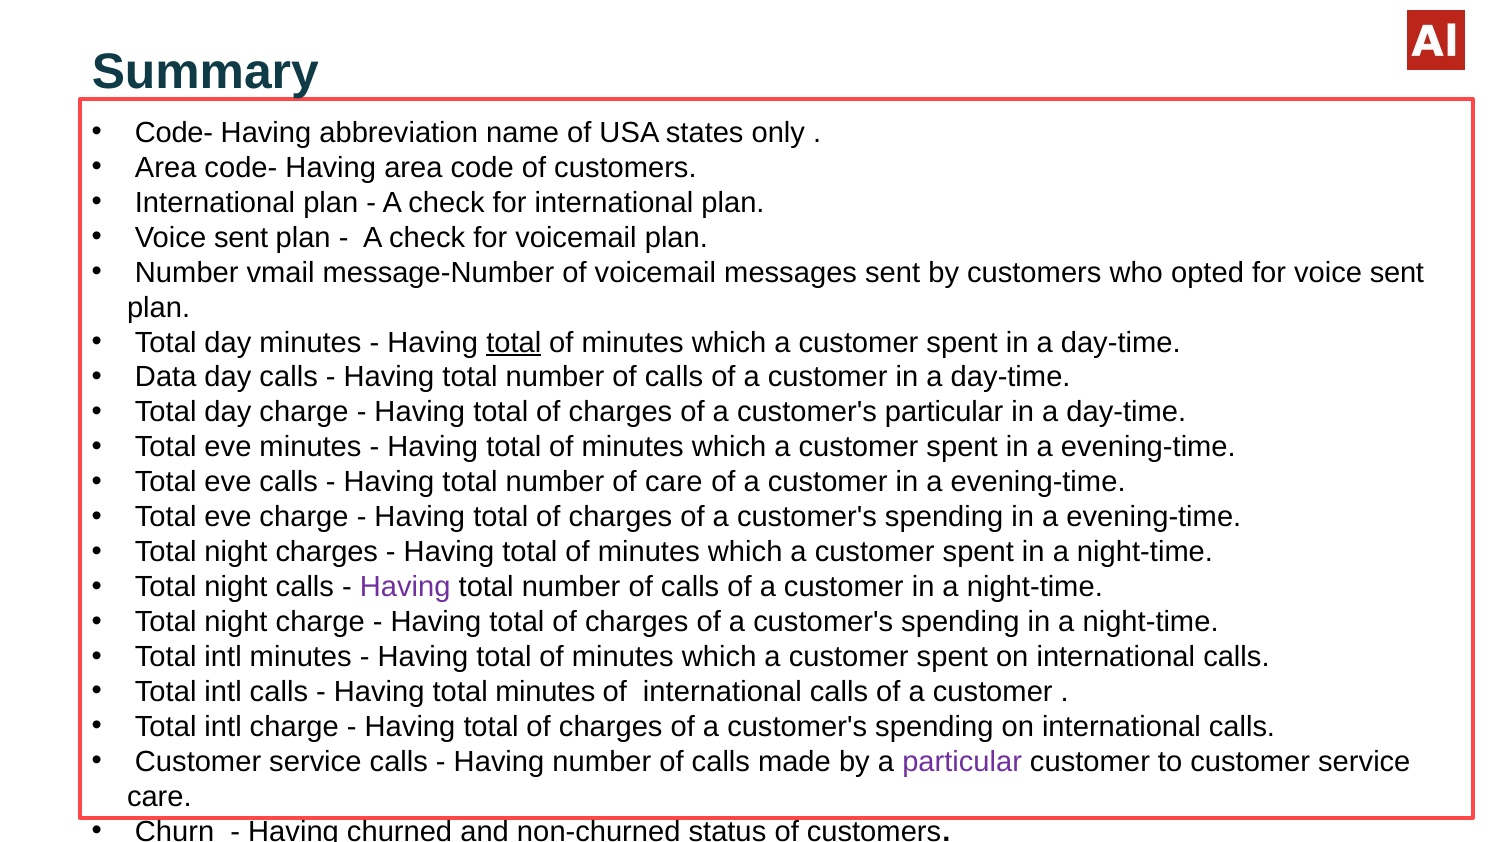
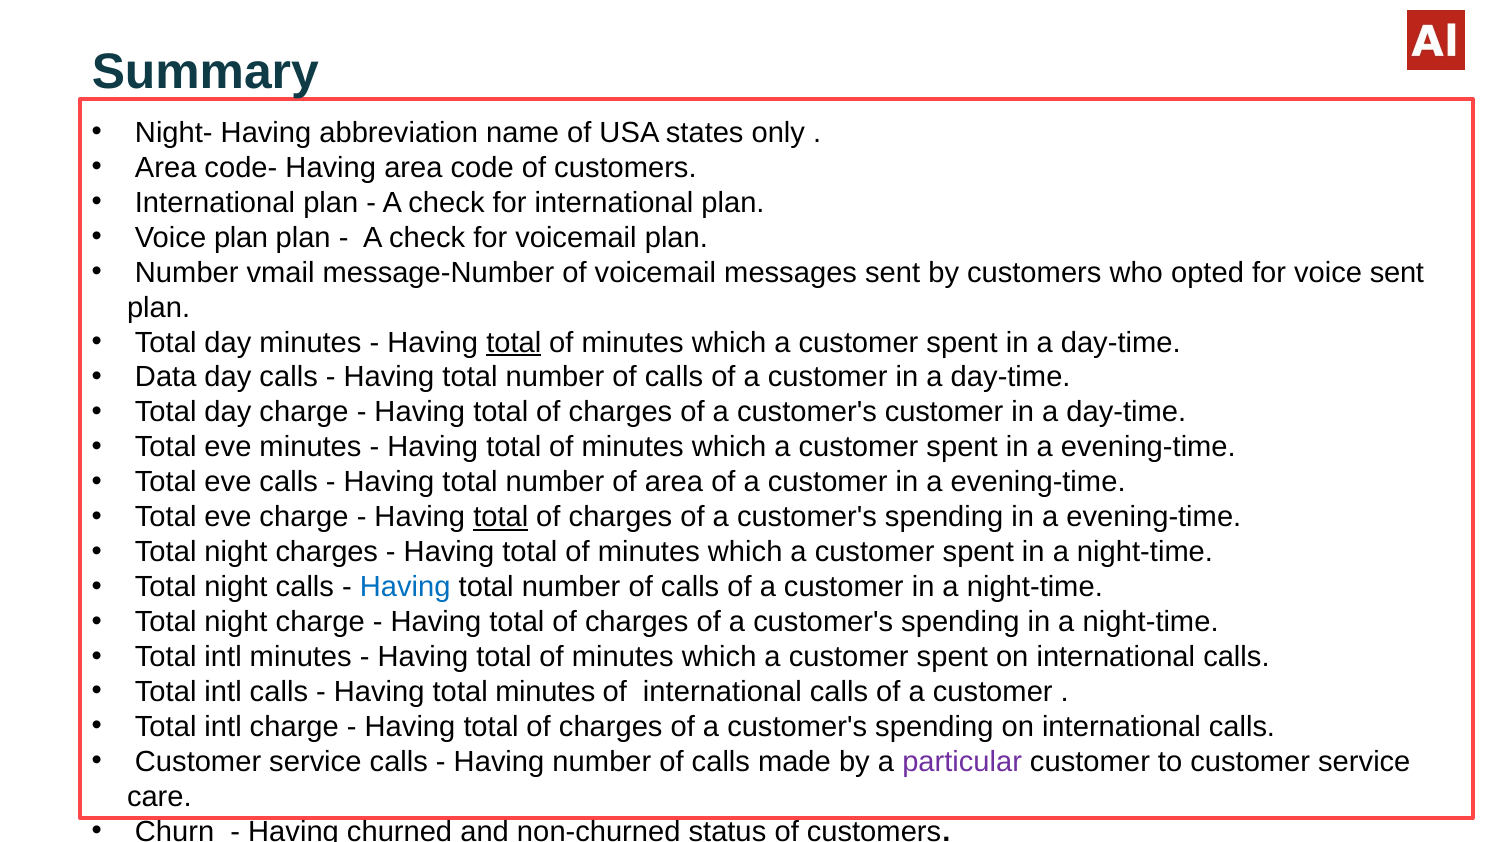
Code-: Code- -> Night- (174, 133)
sent: sent -> plan (241, 237)
customer's particular: particular -> customer (944, 412)
of care: care -> area (674, 482)
total underline: none -> present (501, 517)
Having colour: purple -> blue (405, 587)
